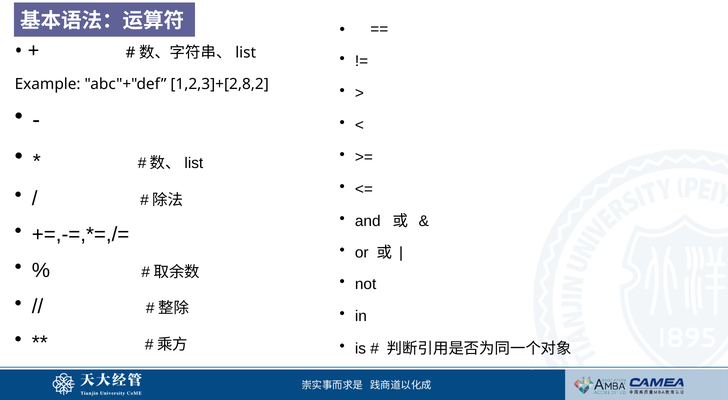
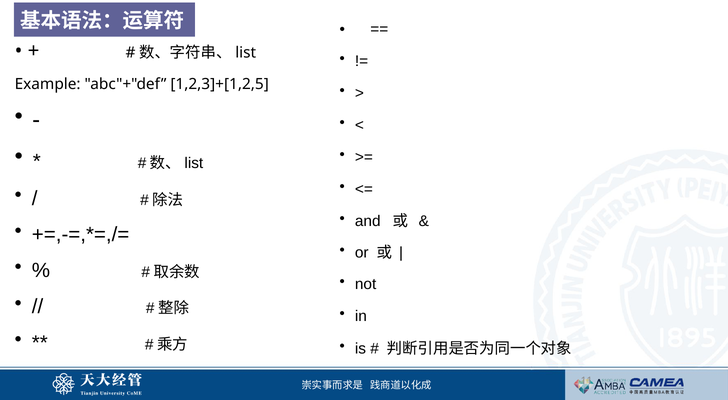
1,2,3]+[2,8,2: 1,2,3]+[2,8,2 -> 1,2,3]+[1,2,5 (220, 84)
